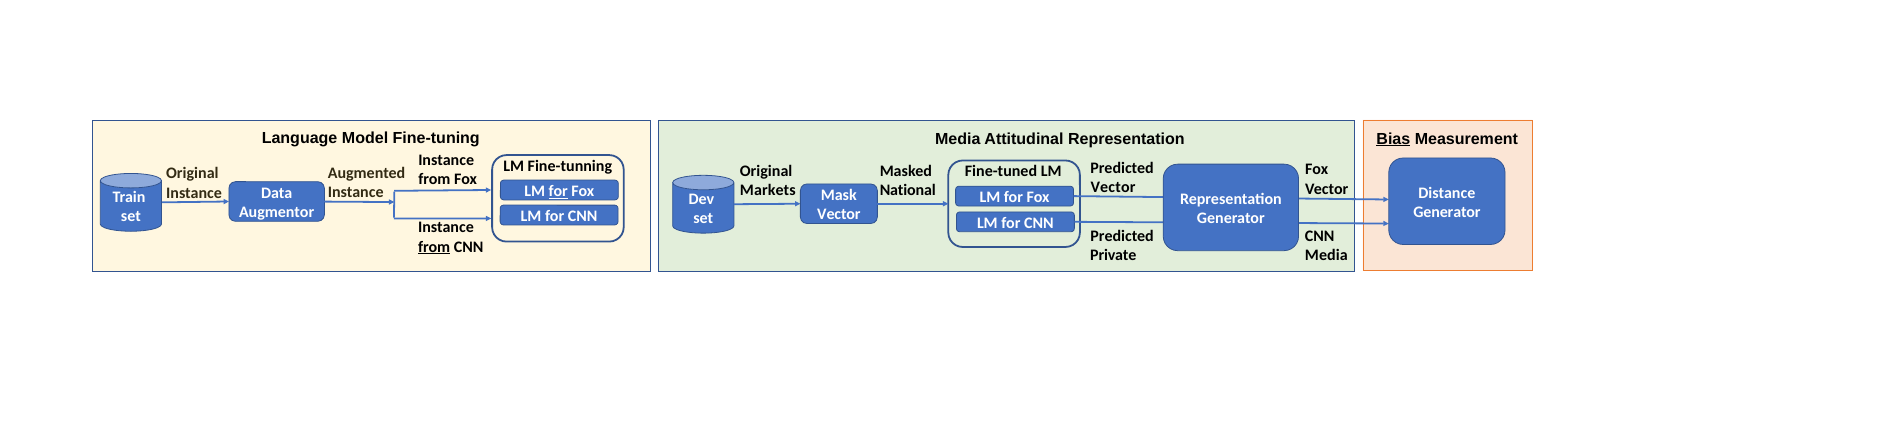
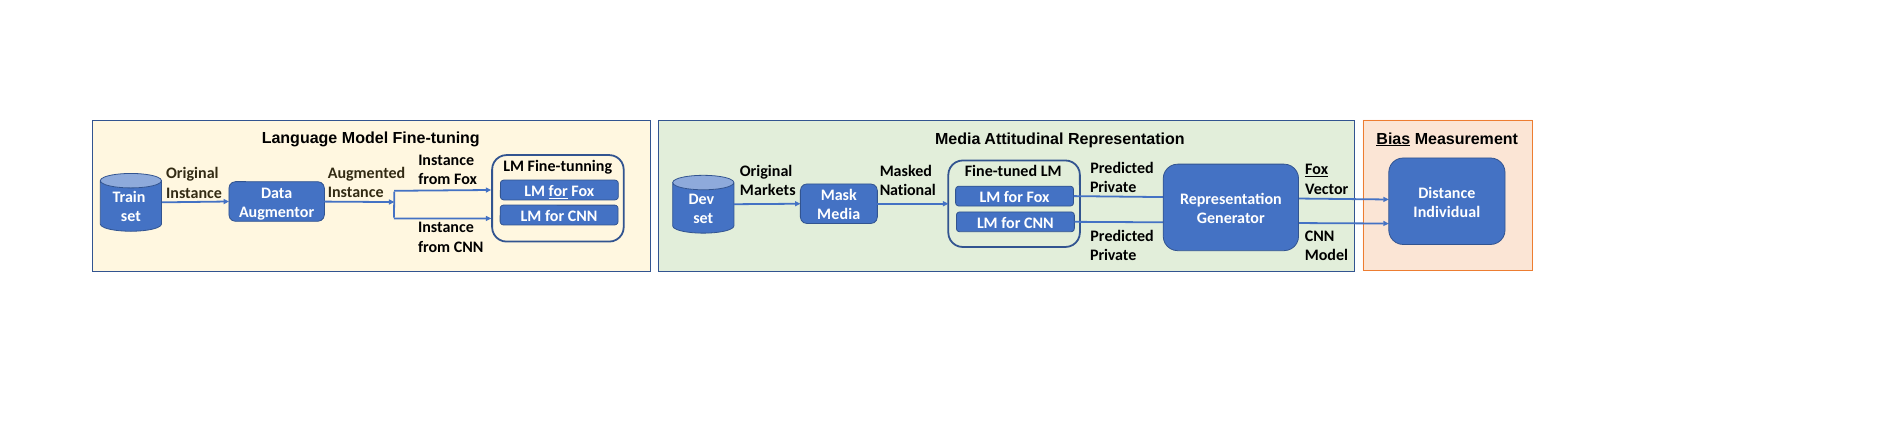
Fox underline: none -> present (1317, 170)
Vector: Vector -> Private (1113, 187)
Generator: Generator -> Individual (1447, 212)
Vector: Vector -> Media (839, 215)
from underline: present -> none (434, 247)
Media: Media -> Model (1326, 256)
